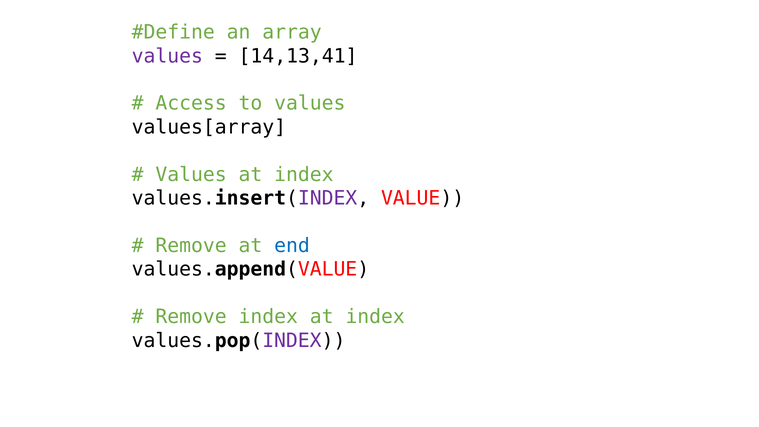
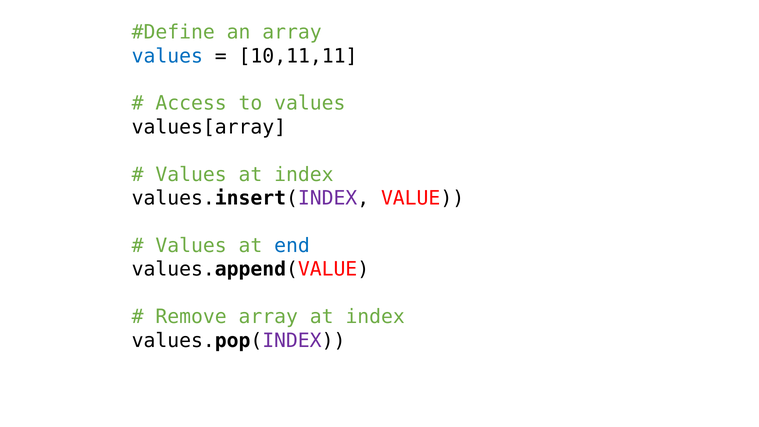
values colour: purple -> blue (167, 56)
14,13,41: 14,13,41 -> 10,11,11 (298, 56)
Remove: Remove -> Values (191, 246)
Remove index: index -> array (268, 317)
